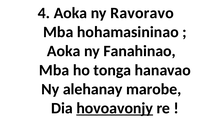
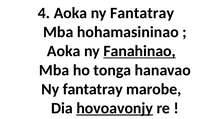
Aoka ny Ravoravo: Ravoravo -> Fantatray (142, 13)
Fanahinao underline: none -> present (140, 51)
alehanay: alehanay -> fantatray (93, 89)
